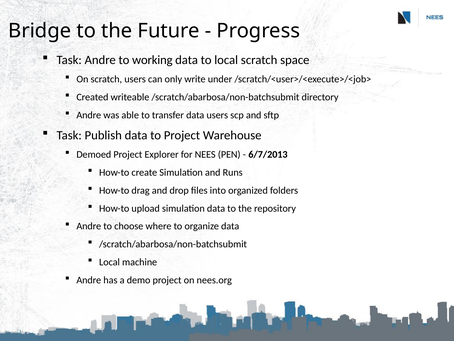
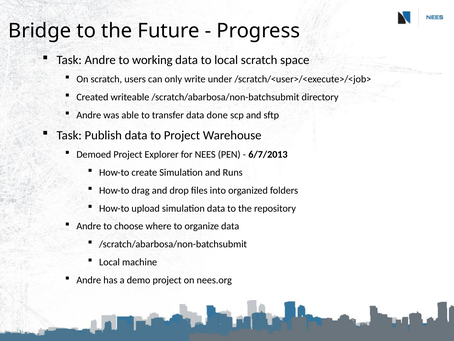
data users: users -> done (217, 115)
